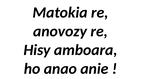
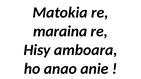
anovozy: anovozy -> maraina (60, 31)
